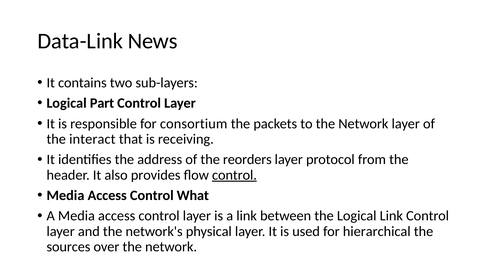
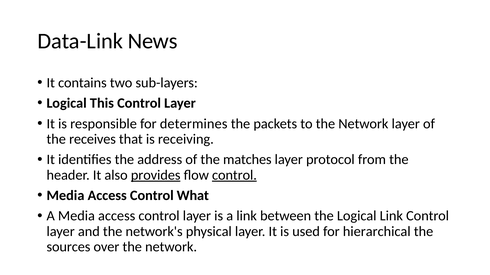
Part: Part -> This (102, 103)
consortium: consortium -> determines (194, 124)
interact: interact -> receives (93, 139)
reorders: reorders -> matches (247, 160)
provides underline: none -> present (156, 175)
